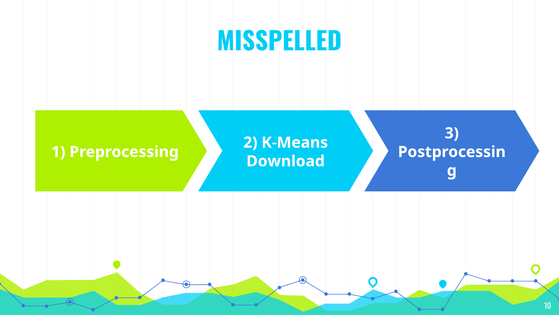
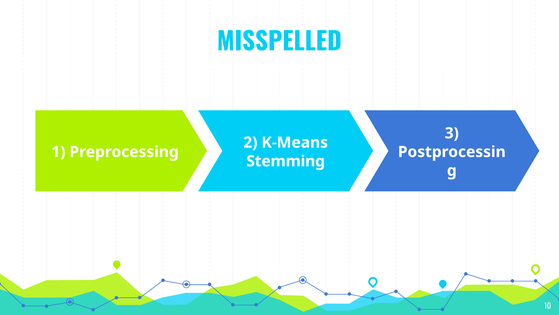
Download: Download -> Stemming (286, 161)
